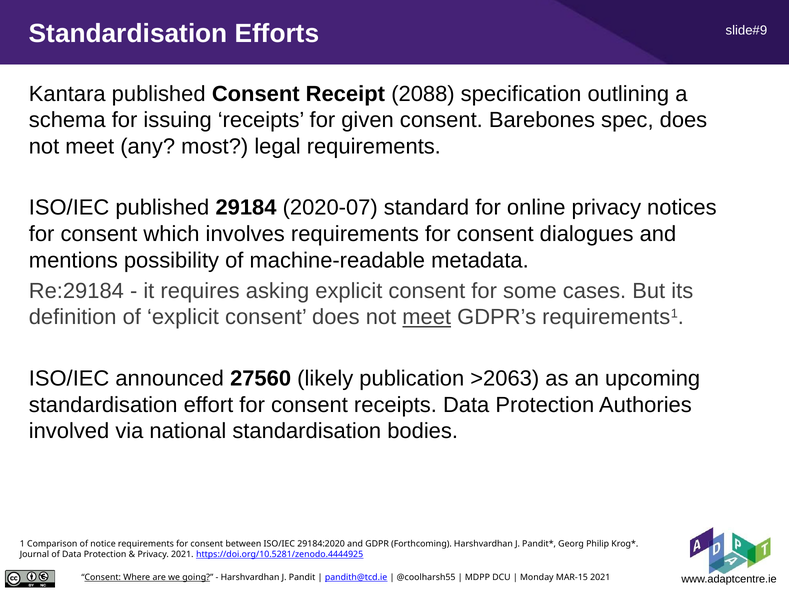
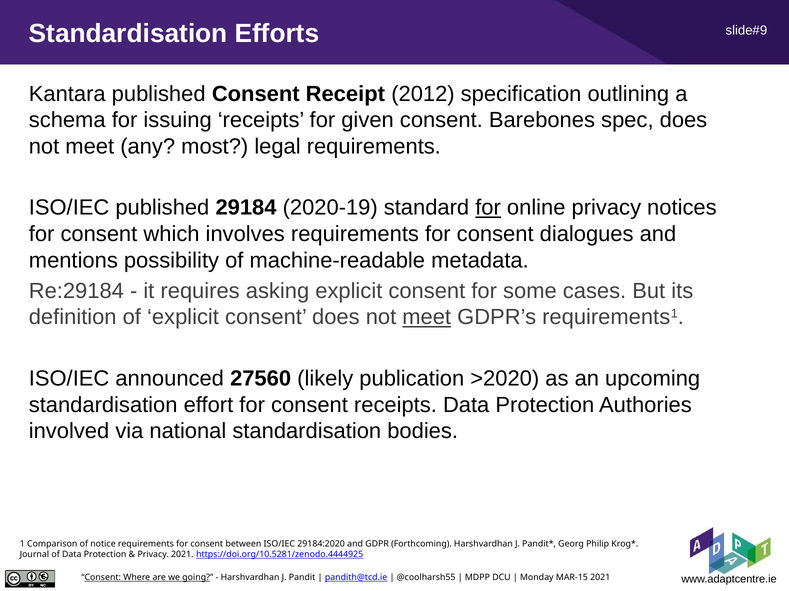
2088: 2088 -> 2012 (423, 94)
2020-07: 2020-07 -> 2020-19 (330, 208)
for underline: none -> present (488, 208)
>2063: >2063 -> >2020 (505, 379)
